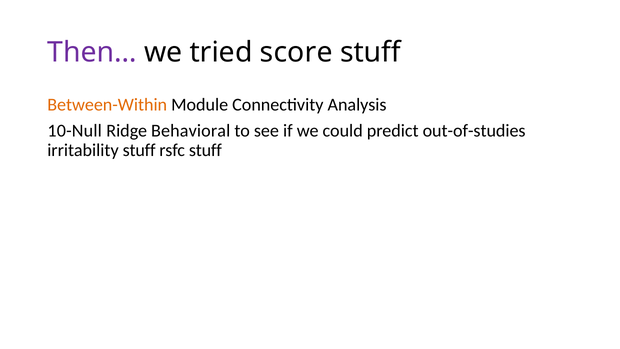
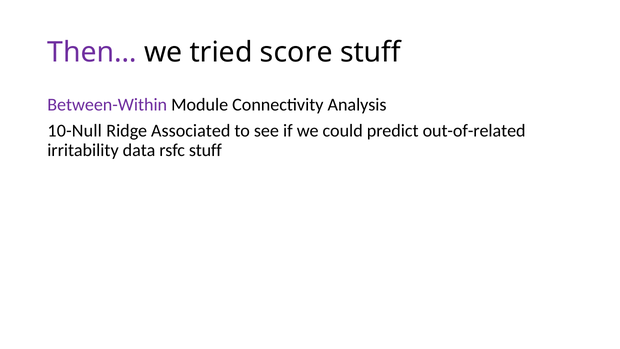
Between-Within colour: orange -> purple (107, 105)
Behavioral: Behavioral -> Associated (191, 131)
out-of-studies: out-of-studies -> out-of-related (474, 131)
irritability stuff: stuff -> data (139, 150)
